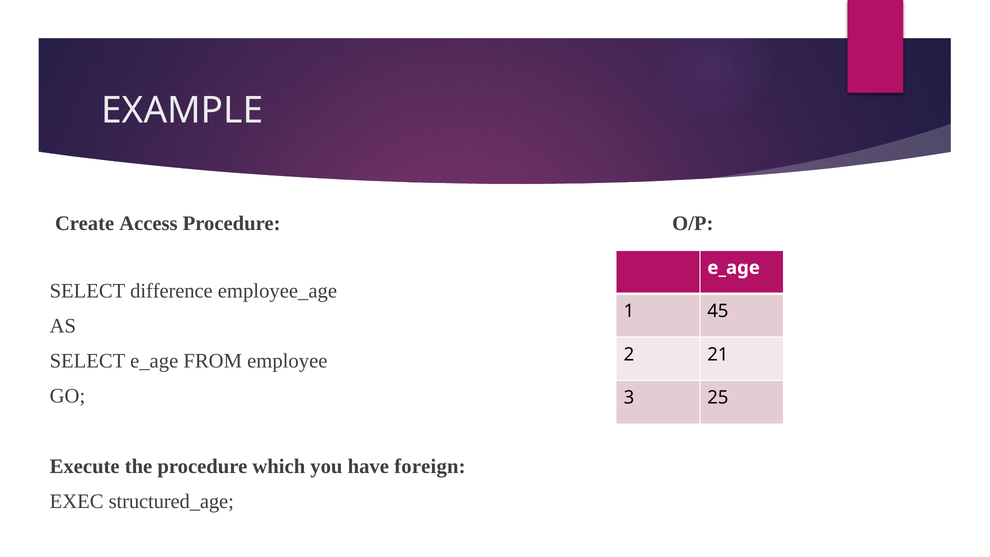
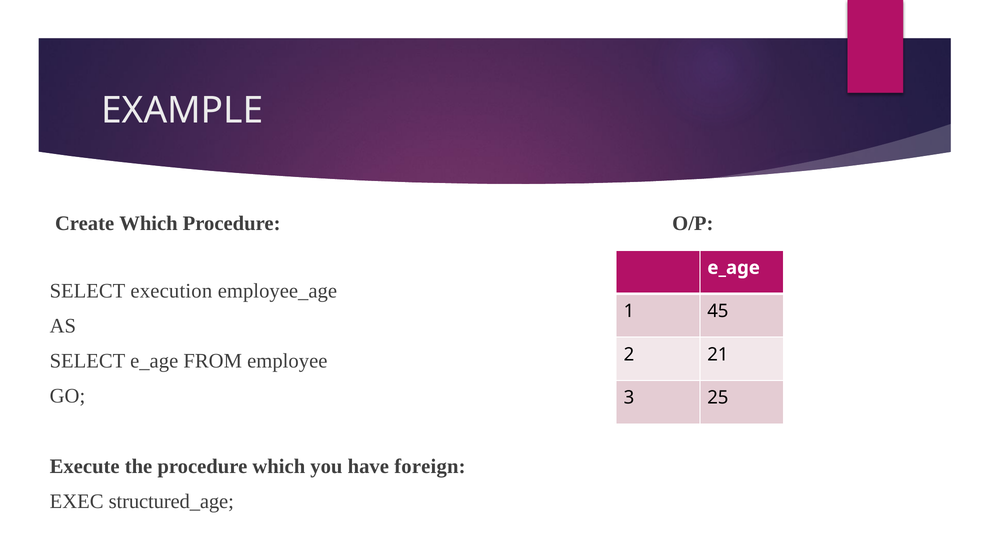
Create Access: Access -> Which (148, 223)
difference: difference -> execution (171, 291)
